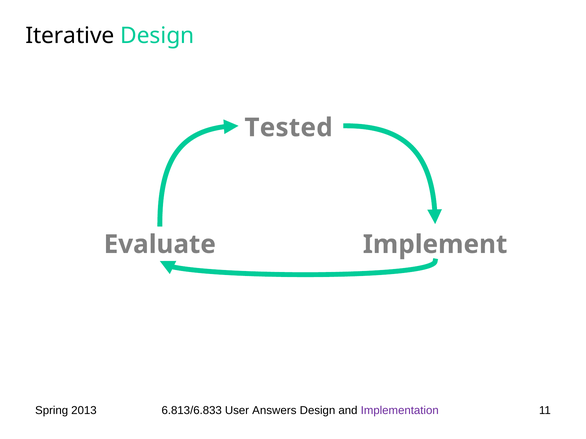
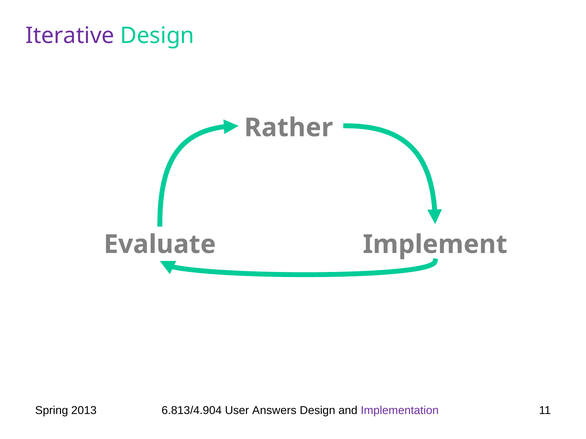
Iterative colour: black -> purple (70, 36)
Tested: Tested -> Rather (289, 128)
6.813/6.833: 6.813/6.833 -> 6.813/4.904 (192, 411)
